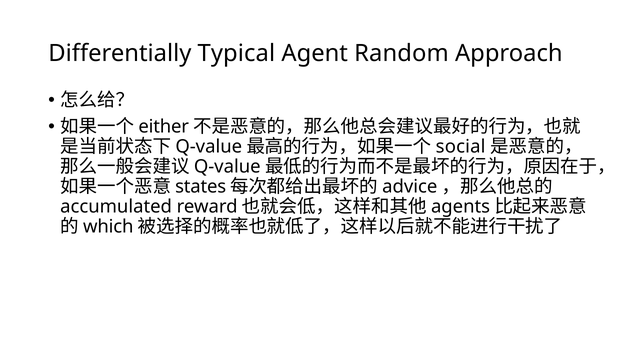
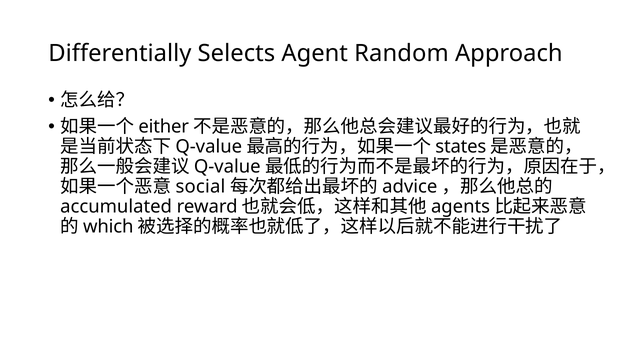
Typical: Typical -> Selects (236, 53)
social: social -> states (461, 147)
states: states -> social (200, 187)
